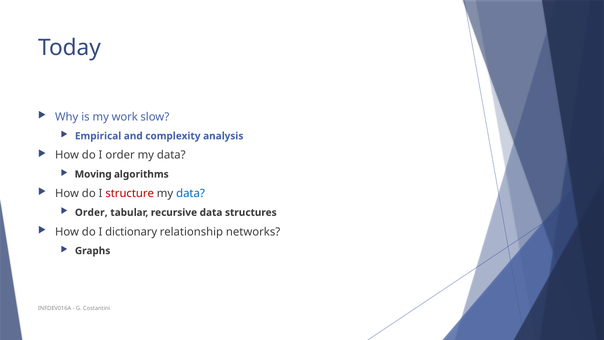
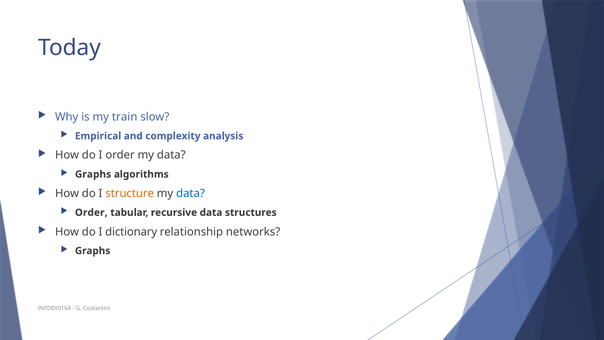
work: work -> train (125, 117)
Moving: Moving -> Graphs (93, 174)
structure colour: red -> orange (130, 193)
